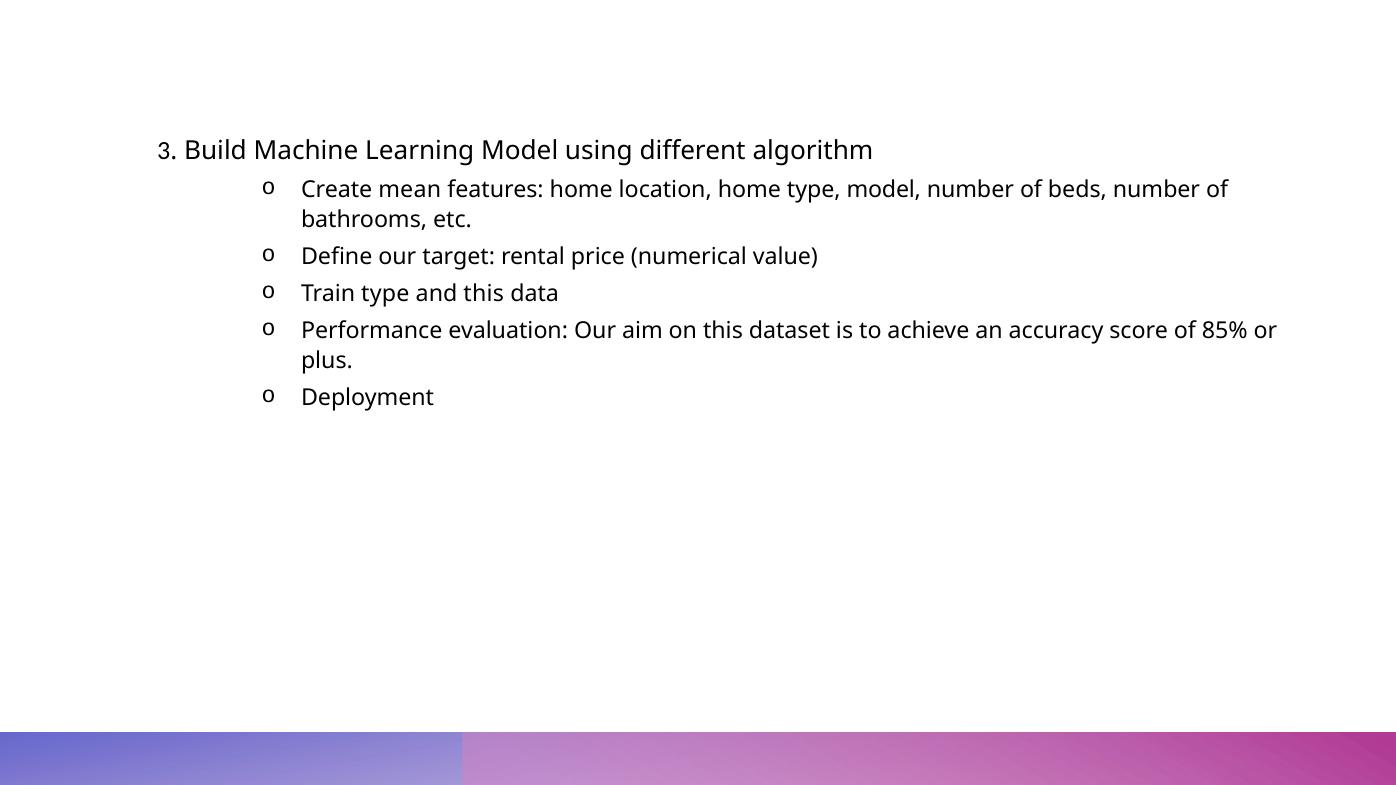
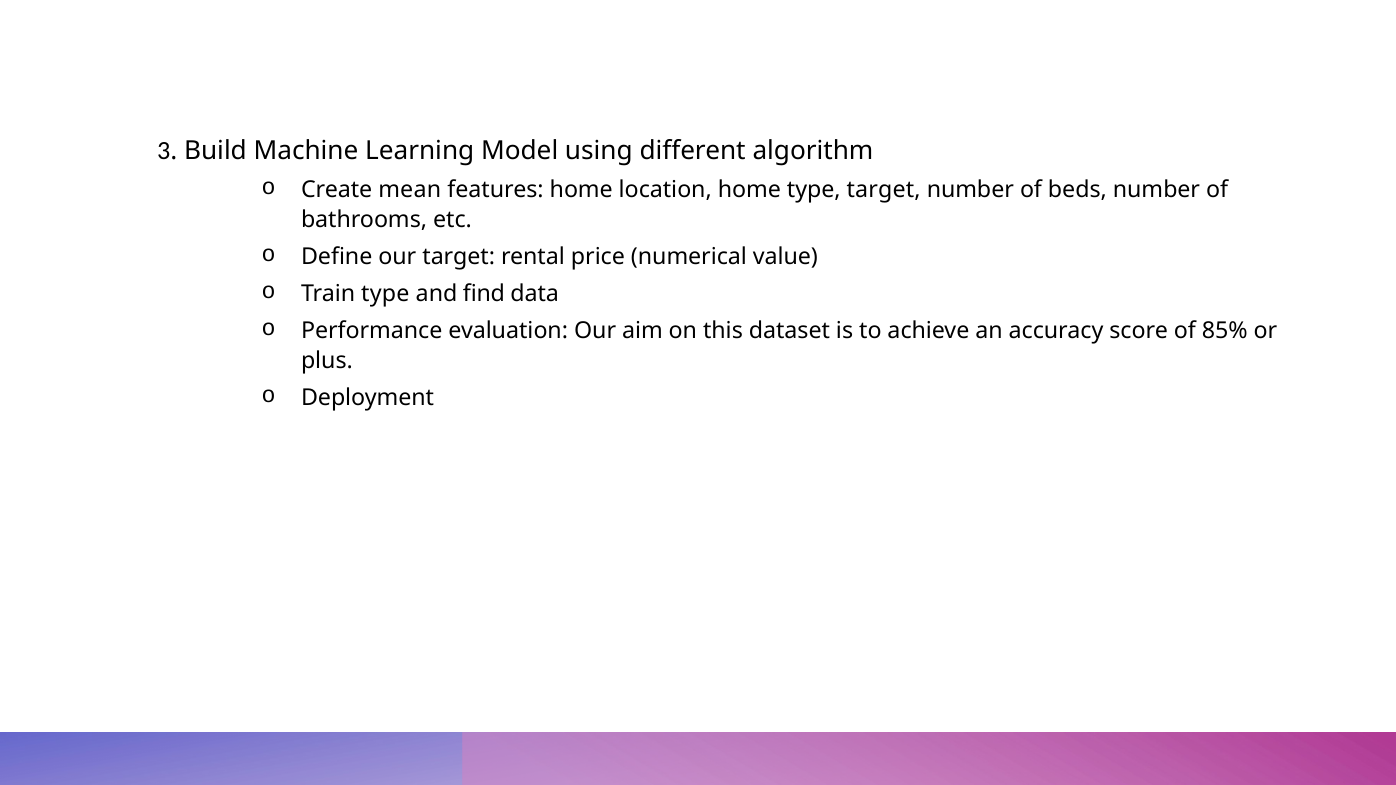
type model: model -> target (884, 190)
and this: this -> find (484, 294)
